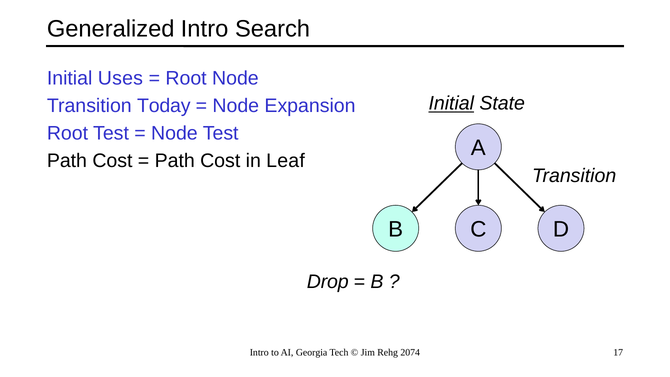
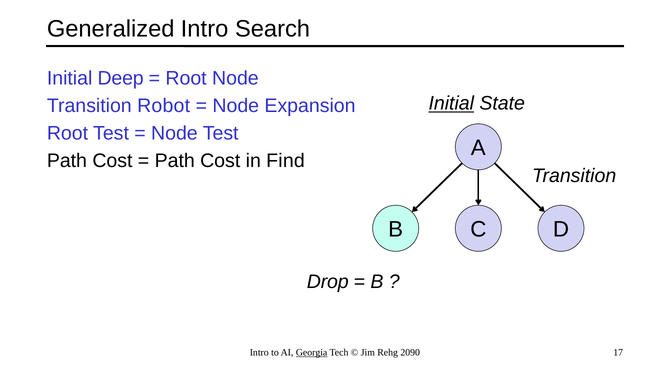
Uses: Uses -> Deep (121, 78)
Today: Today -> Robot (164, 106)
Leaf: Leaf -> Find (286, 161)
Georgia underline: none -> present (312, 352)
2074: 2074 -> 2090 (410, 352)
